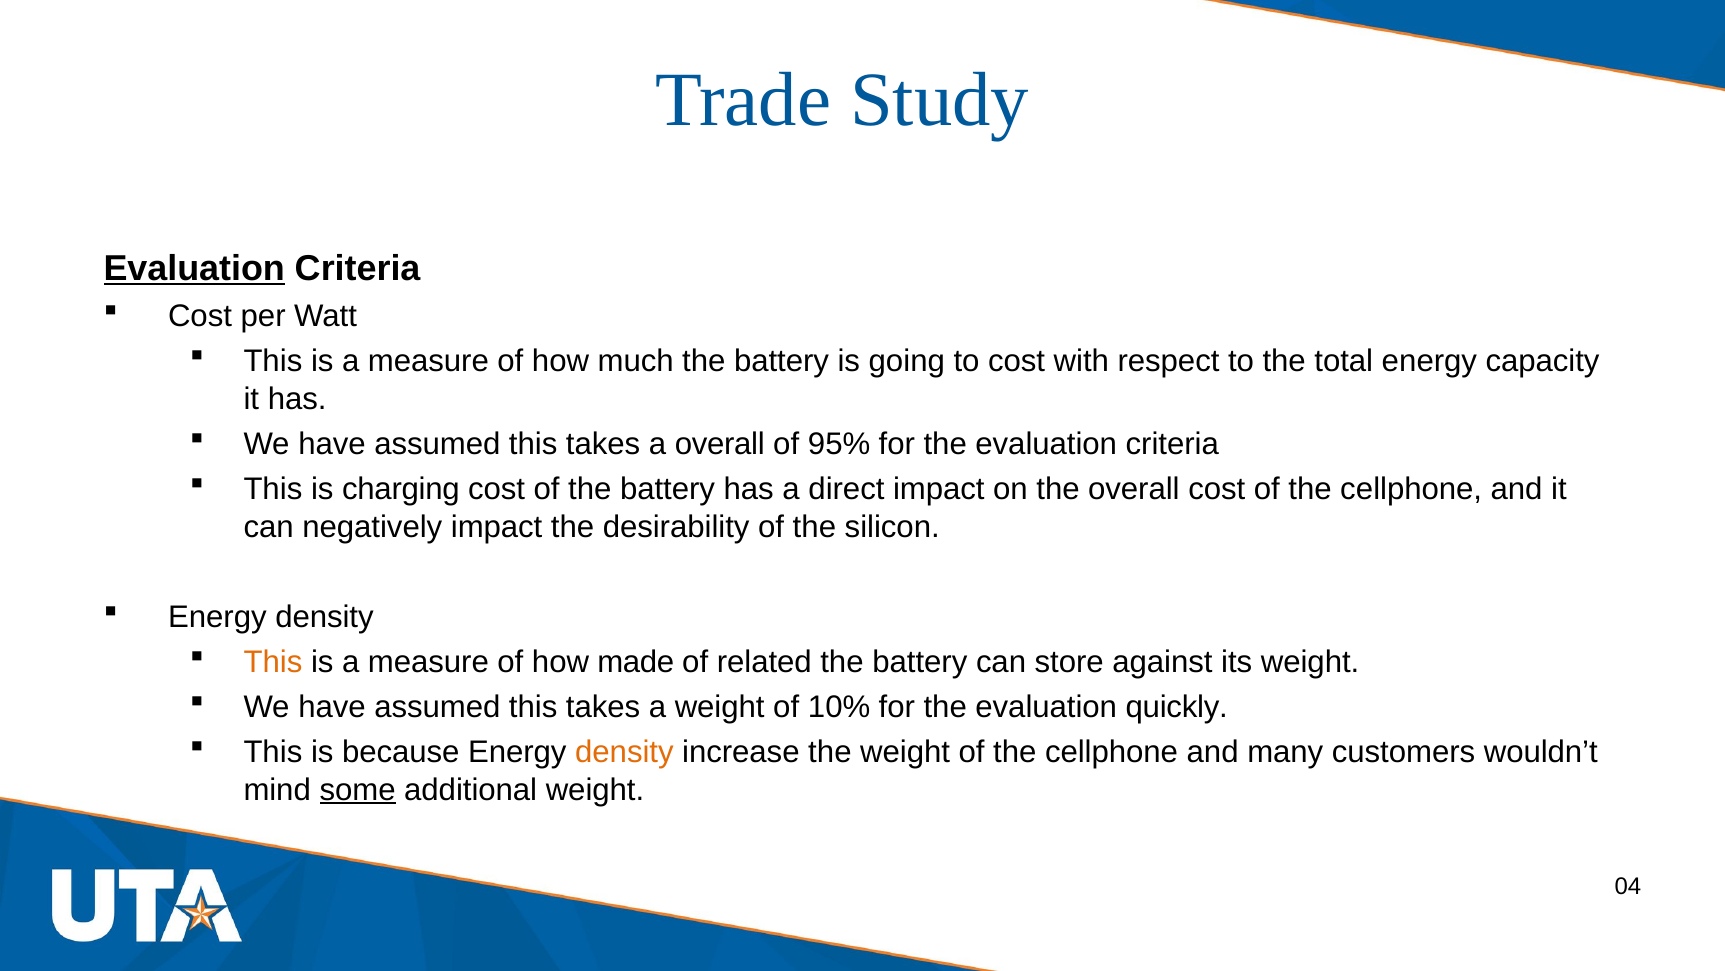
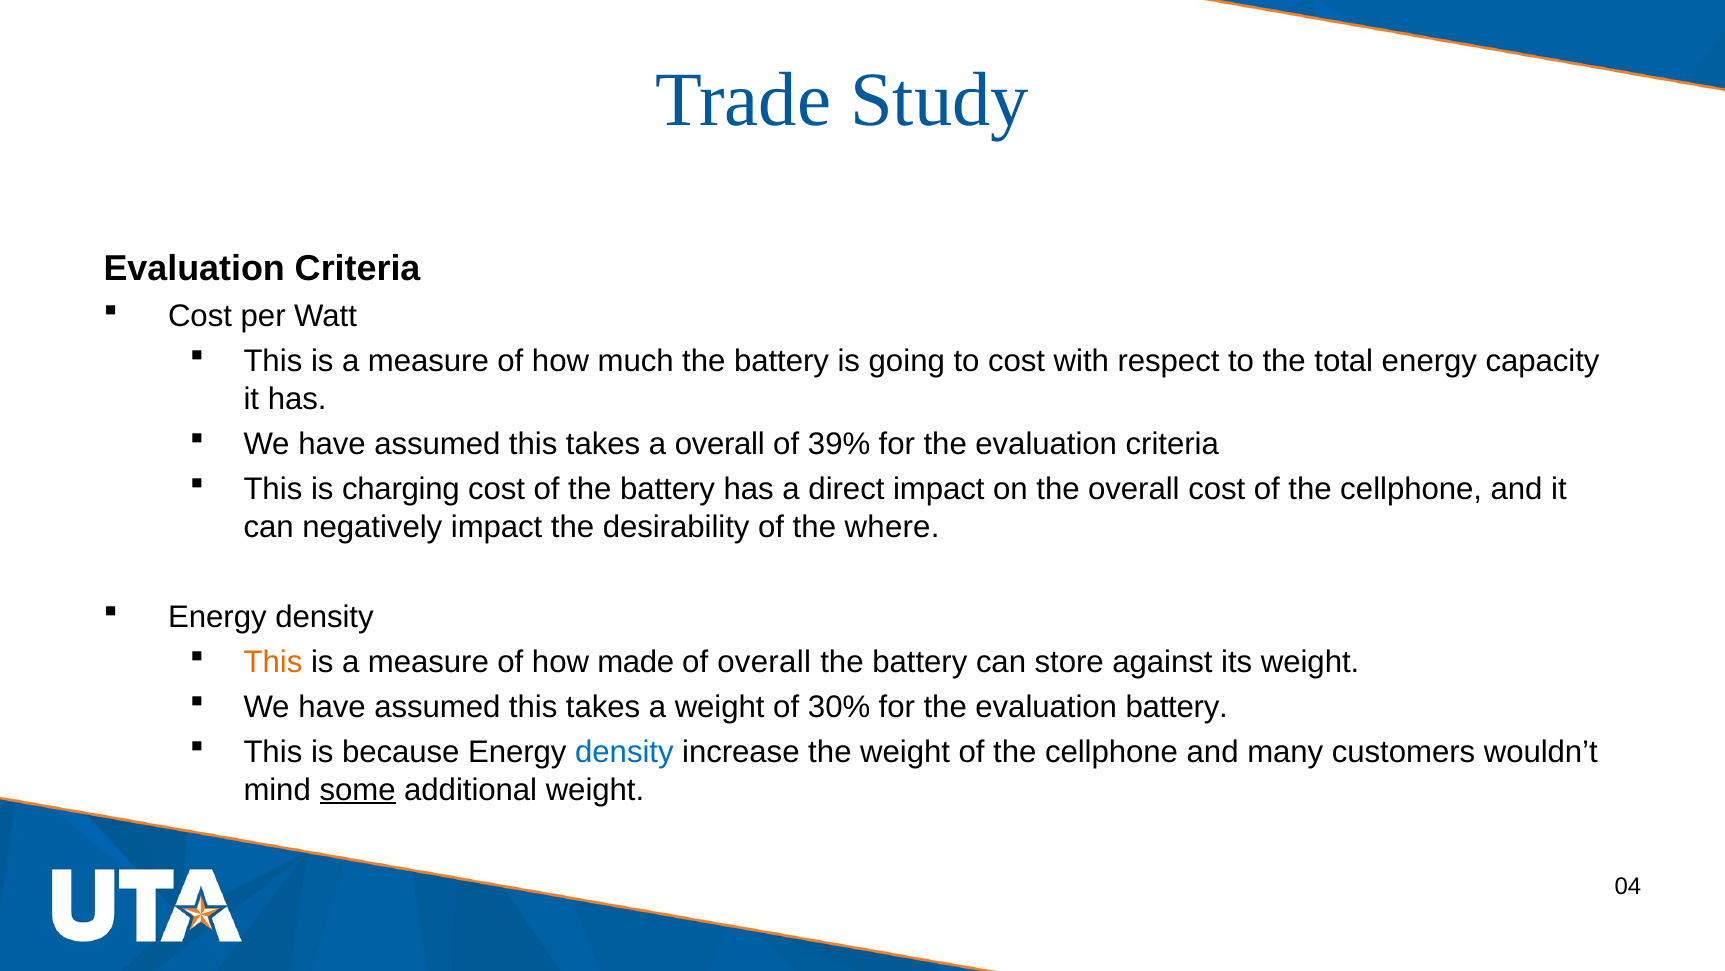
Evaluation underline: present -> none (194, 269)
95%: 95% -> 39% (839, 444)
silicon: silicon -> where (892, 526)
of related: related -> overall (764, 662)
10%: 10% -> 30% (839, 707)
evaluation quickly: quickly -> battery (1177, 707)
density colour: orange -> blue (624, 752)
